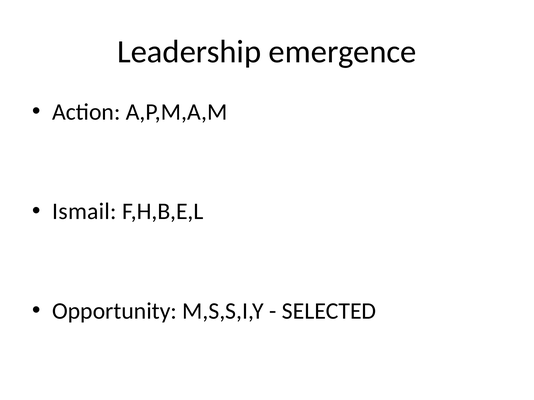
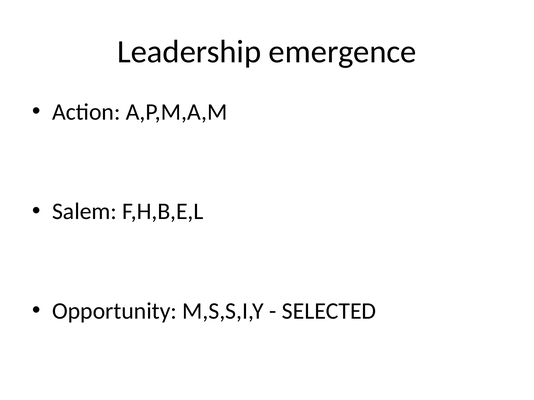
Ismail: Ismail -> Salem (84, 212)
